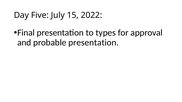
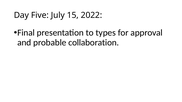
probable presentation: presentation -> collaboration (94, 43)
